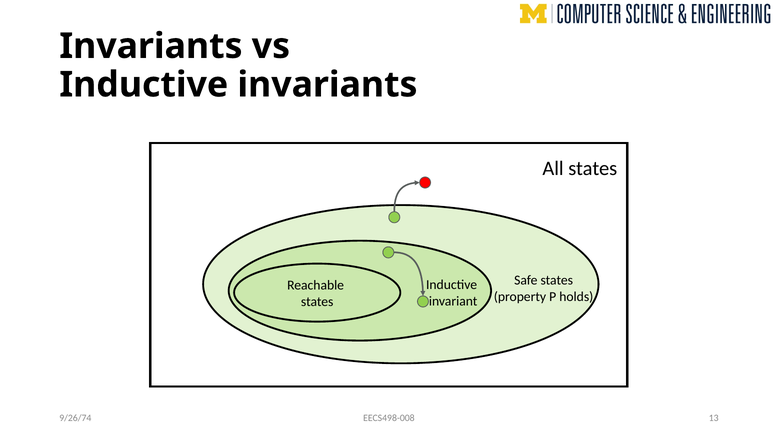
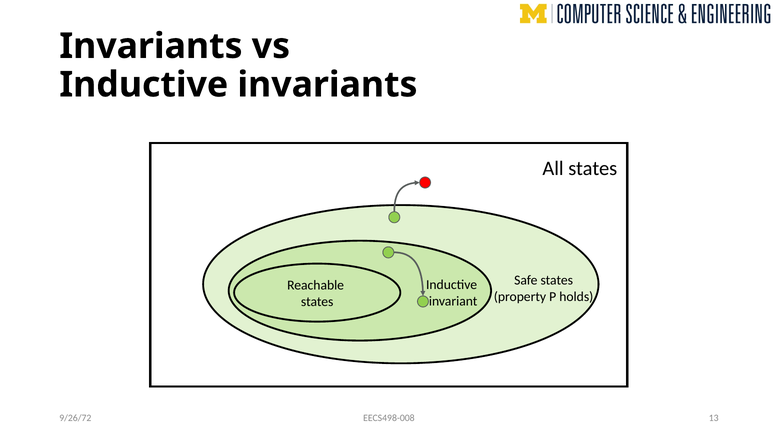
9/26/74: 9/26/74 -> 9/26/72 (75, 418)
